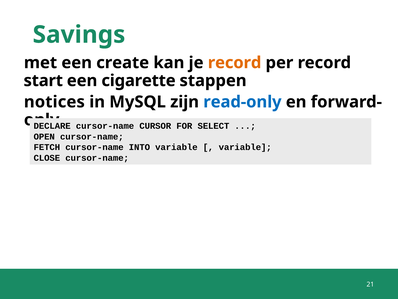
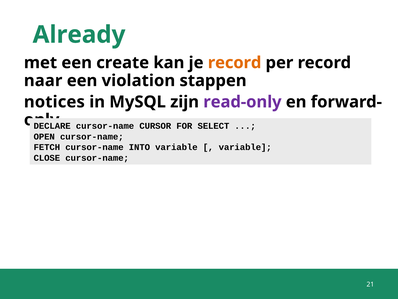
Savings: Savings -> Already (79, 35)
start: start -> naar (43, 81)
cigarette: cigarette -> violation (138, 81)
read-only colour: blue -> purple (242, 102)
